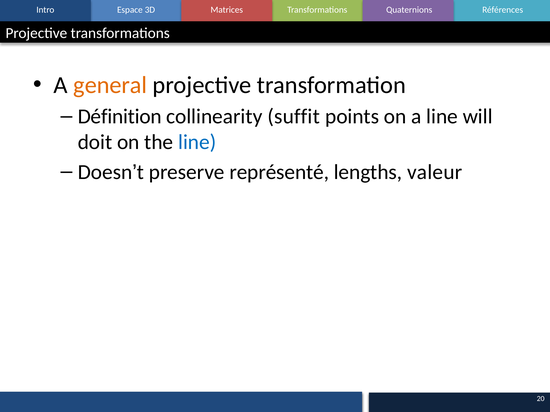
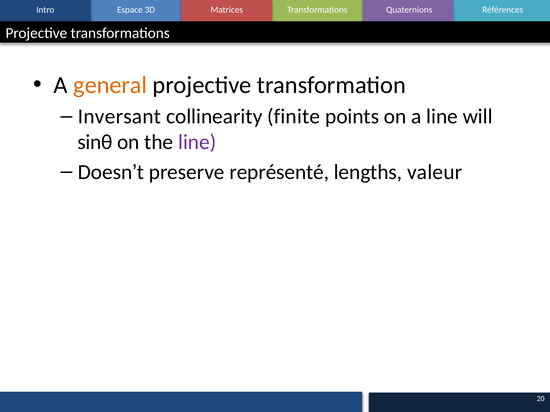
Définition: Définition -> Inversant (119, 117)
suffit: suffit -> finite (294, 117)
doit: doit -> sinθ (95, 142)
line colour: blue -> purple (197, 142)
